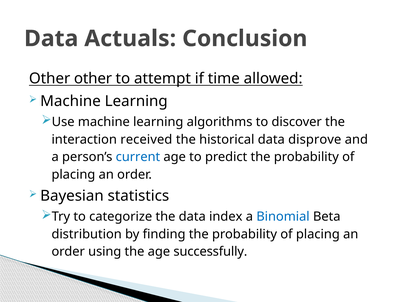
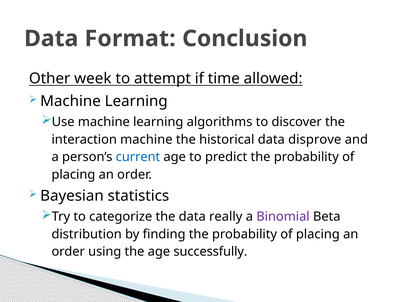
Actuals: Actuals -> Format (130, 39)
Other other: other -> week (93, 78)
interaction received: received -> machine (146, 140)
index: index -> really (226, 217)
Binomial colour: blue -> purple (283, 217)
